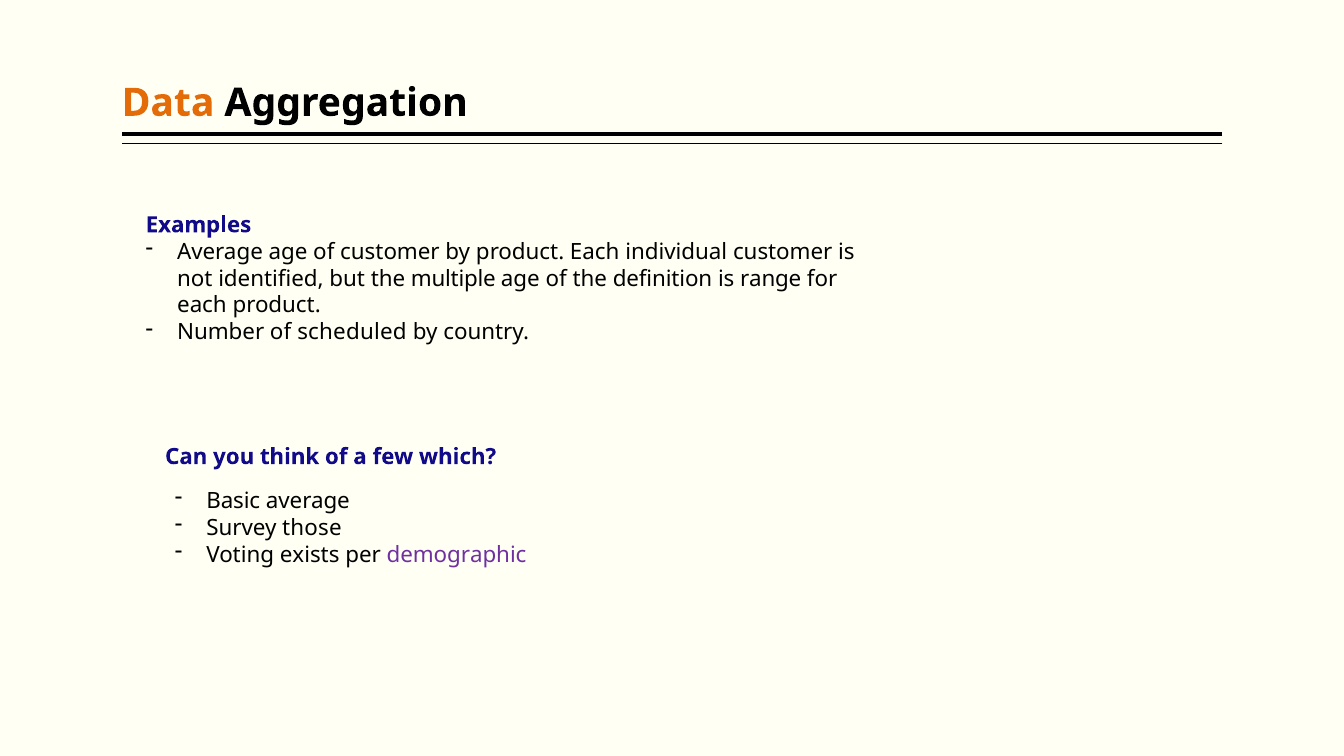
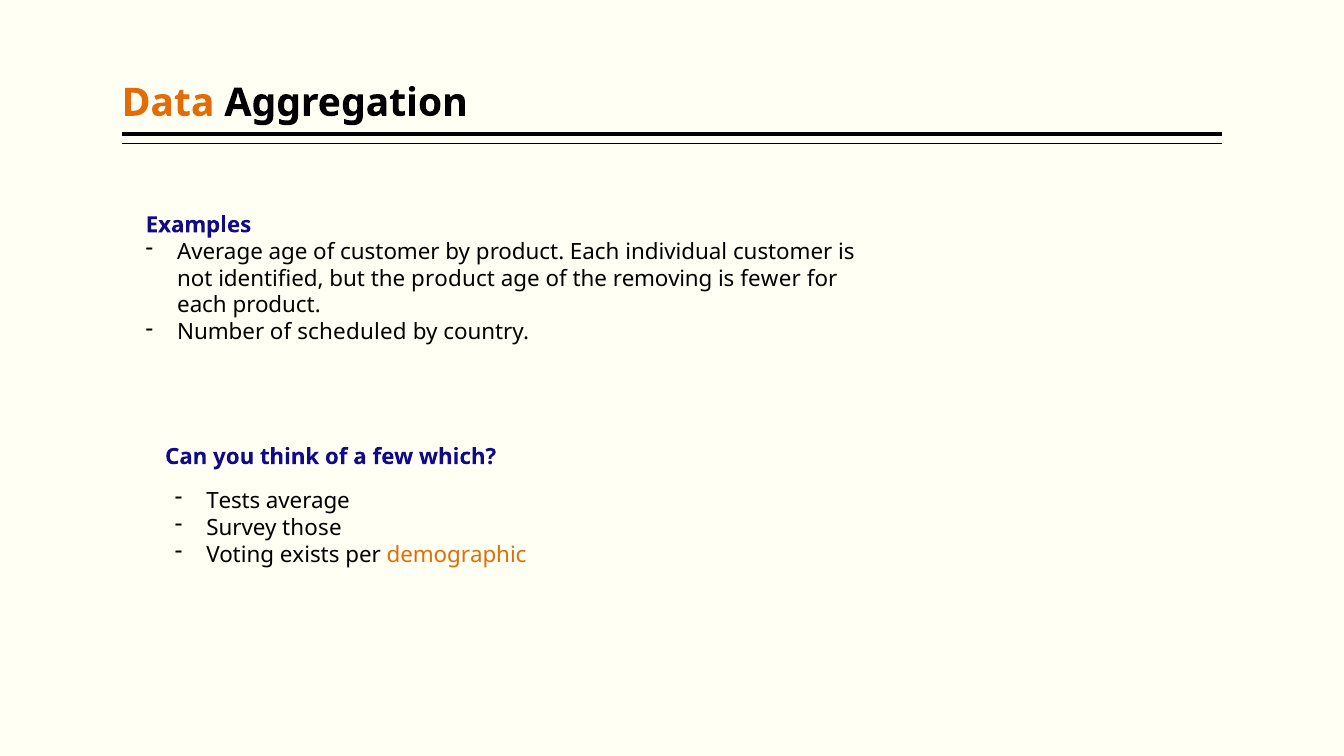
the multiple: multiple -> product (453, 279)
definition: definition -> removing (663, 279)
range: range -> fewer (771, 279)
Basic: Basic -> Tests (233, 501)
demographic colour: purple -> orange (457, 555)
